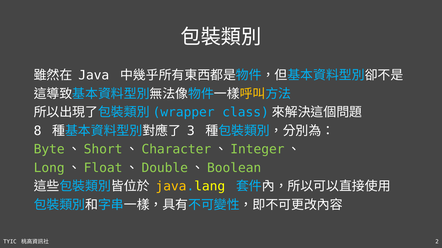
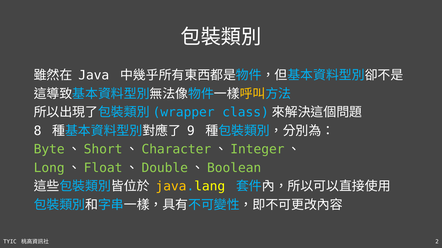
3: 3 -> 9 (191, 131)
